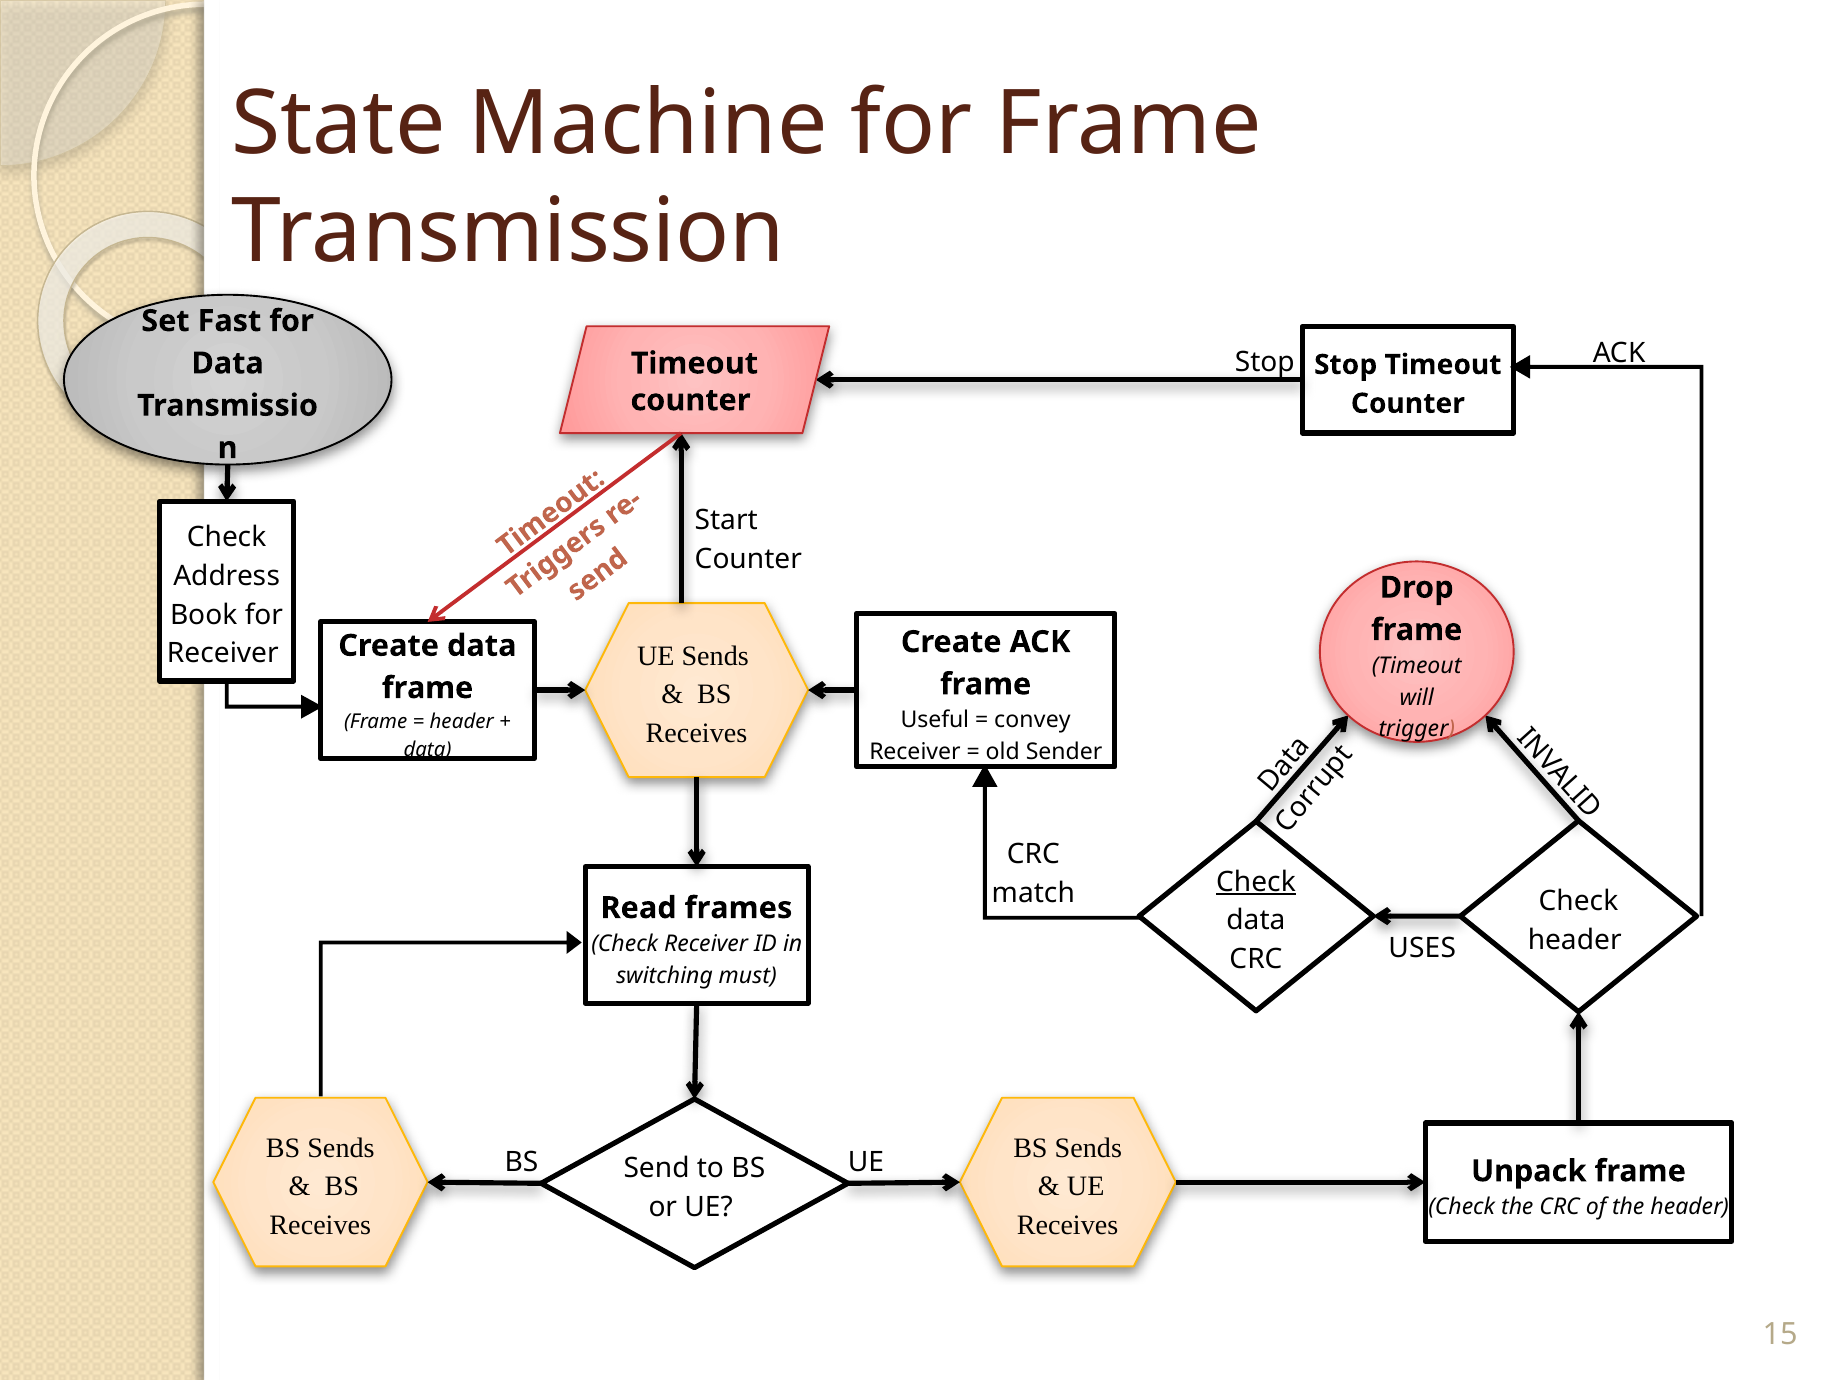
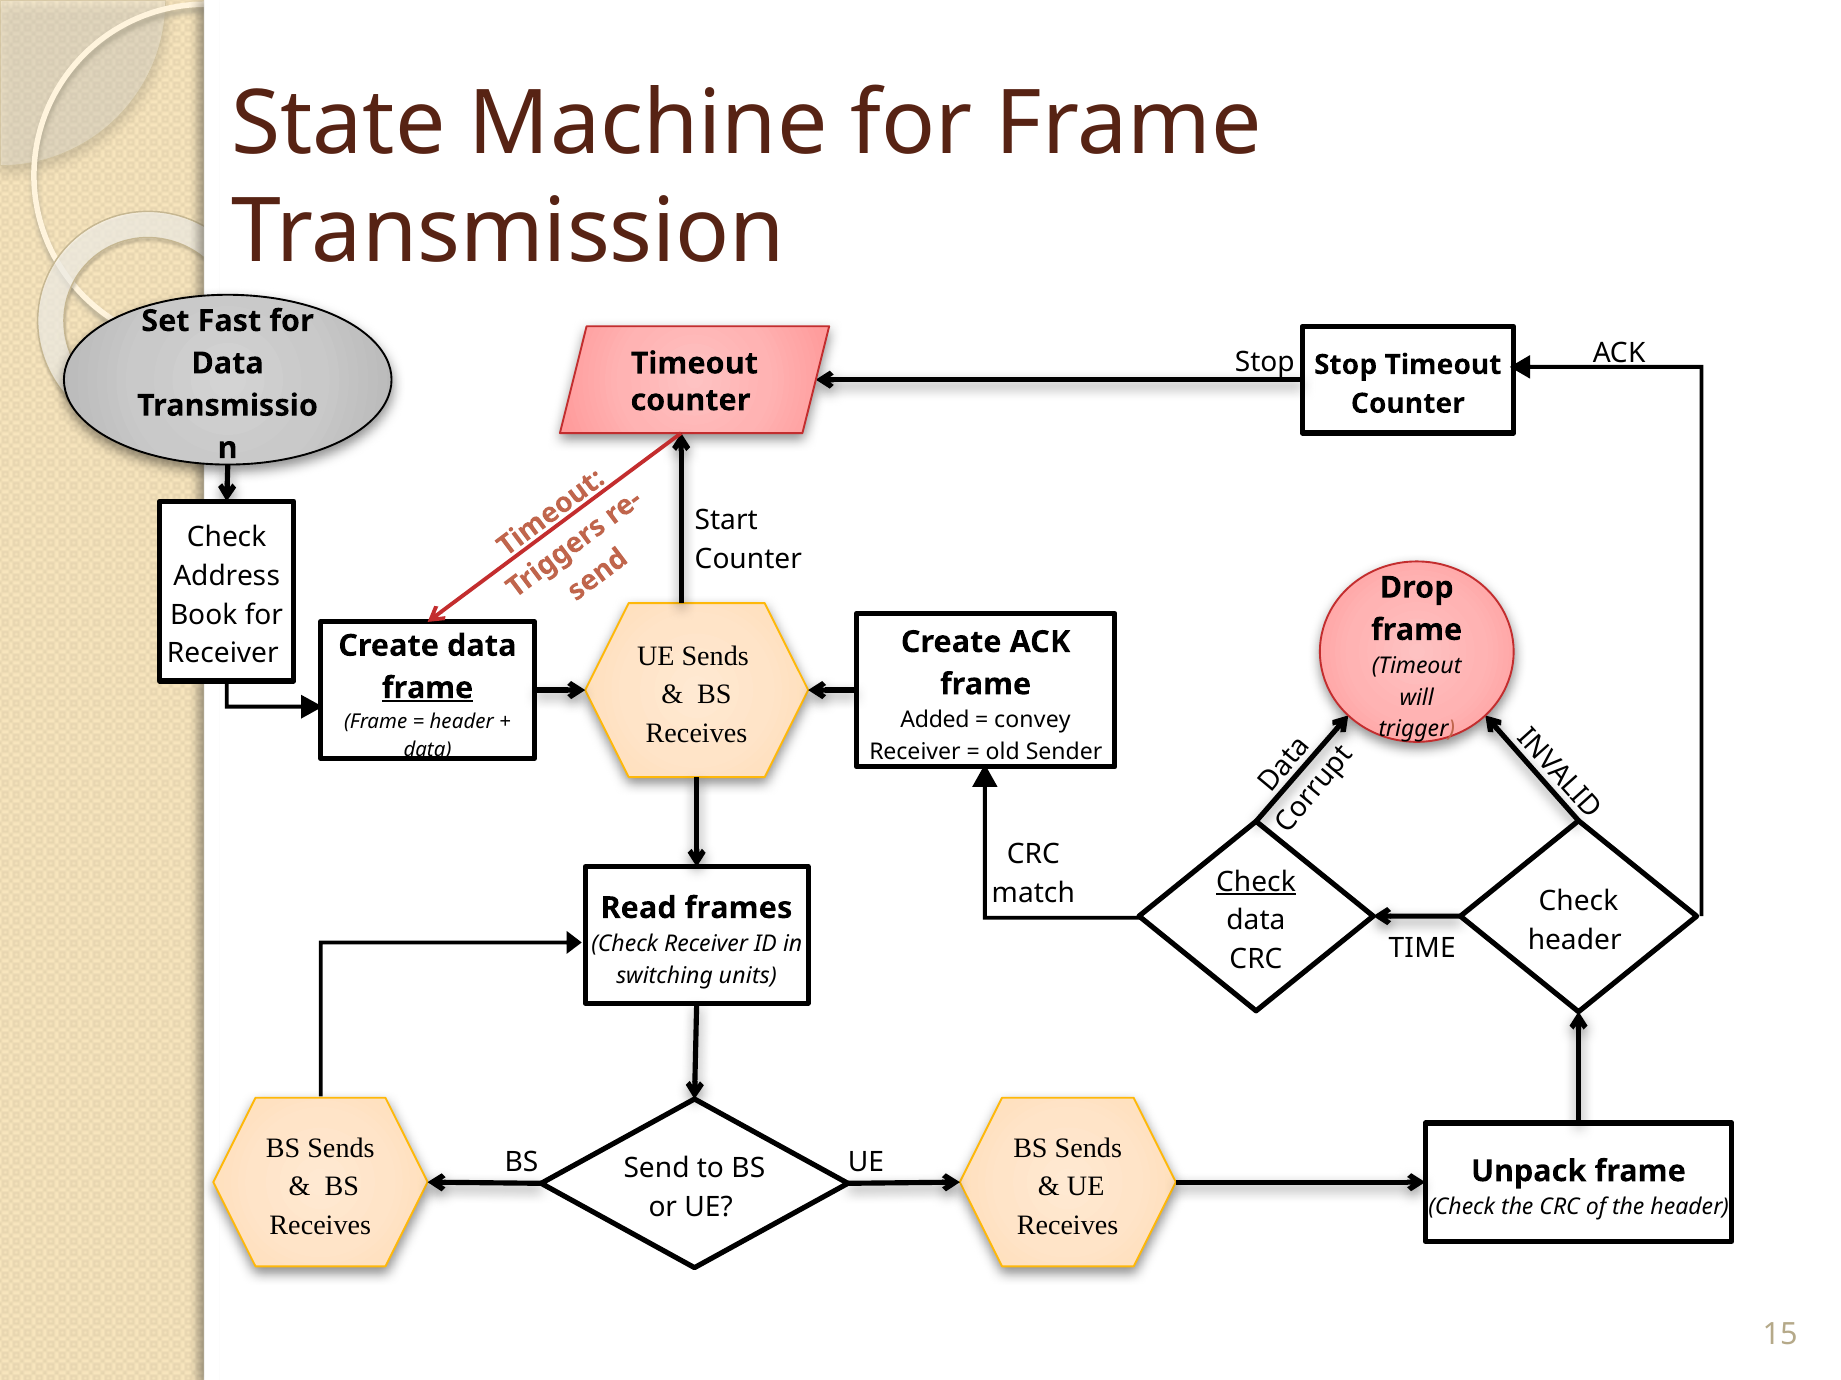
frame underline: none -> present (428, 688)
Useful: Useful -> Added (935, 721)
USES: USES -> TIME (1422, 948)
must: must -> units (748, 976)
